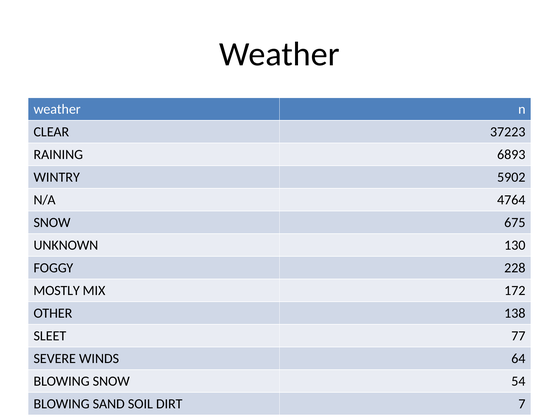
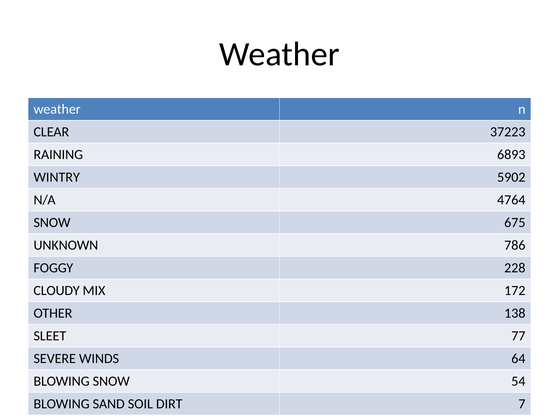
130: 130 -> 786 (515, 245)
MOSTLY: MOSTLY -> CLOUDY (57, 291)
